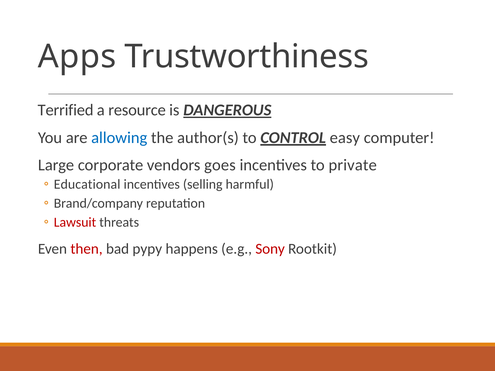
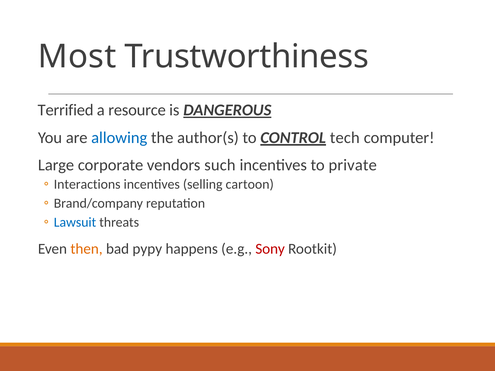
Apps: Apps -> Most (77, 57)
easy: easy -> tech (345, 138)
goes: goes -> such (220, 165)
Educational: Educational -> Interactions (87, 184)
harmful: harmful -> cartoon (250, 184)
Lawsuit colour: red -> blue (75, 222)
then colour: red -> orange (87, 249)
